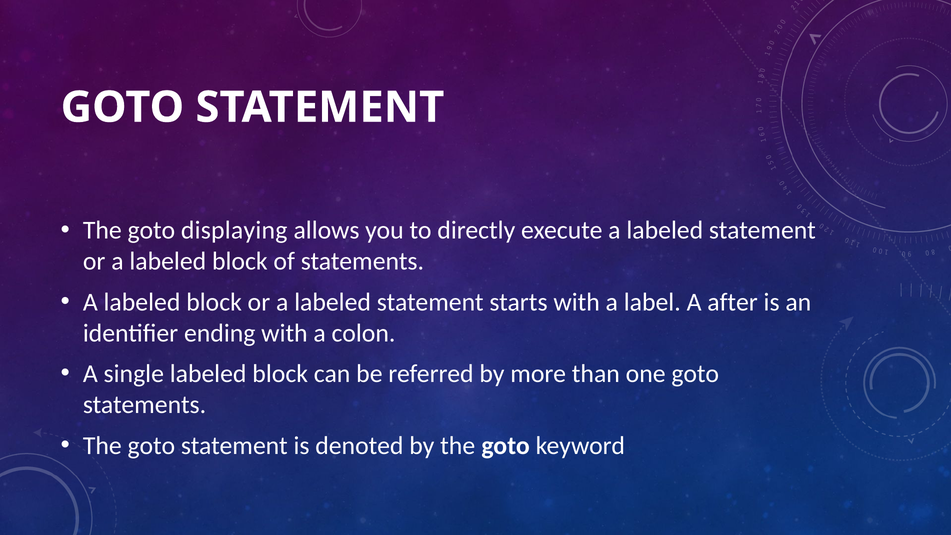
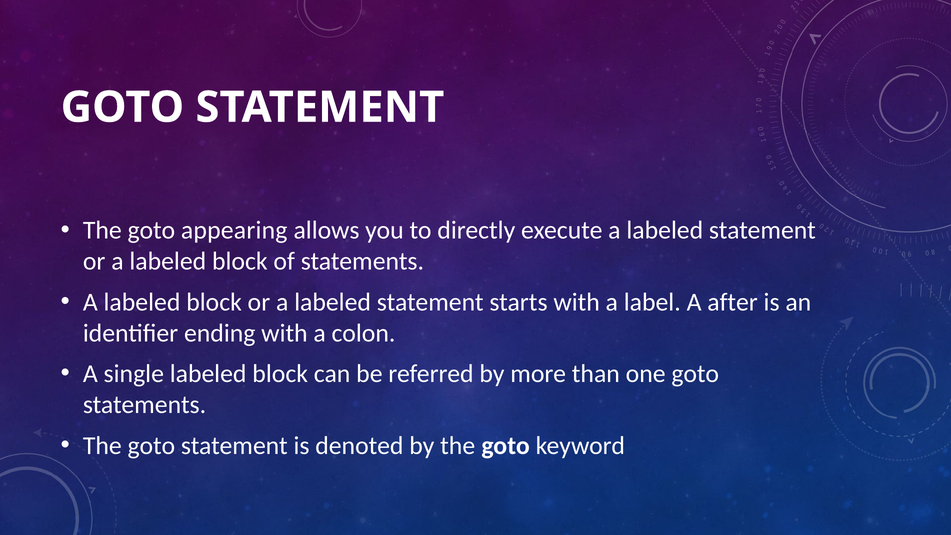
displaying: displaying -> appearing (234, 230)
